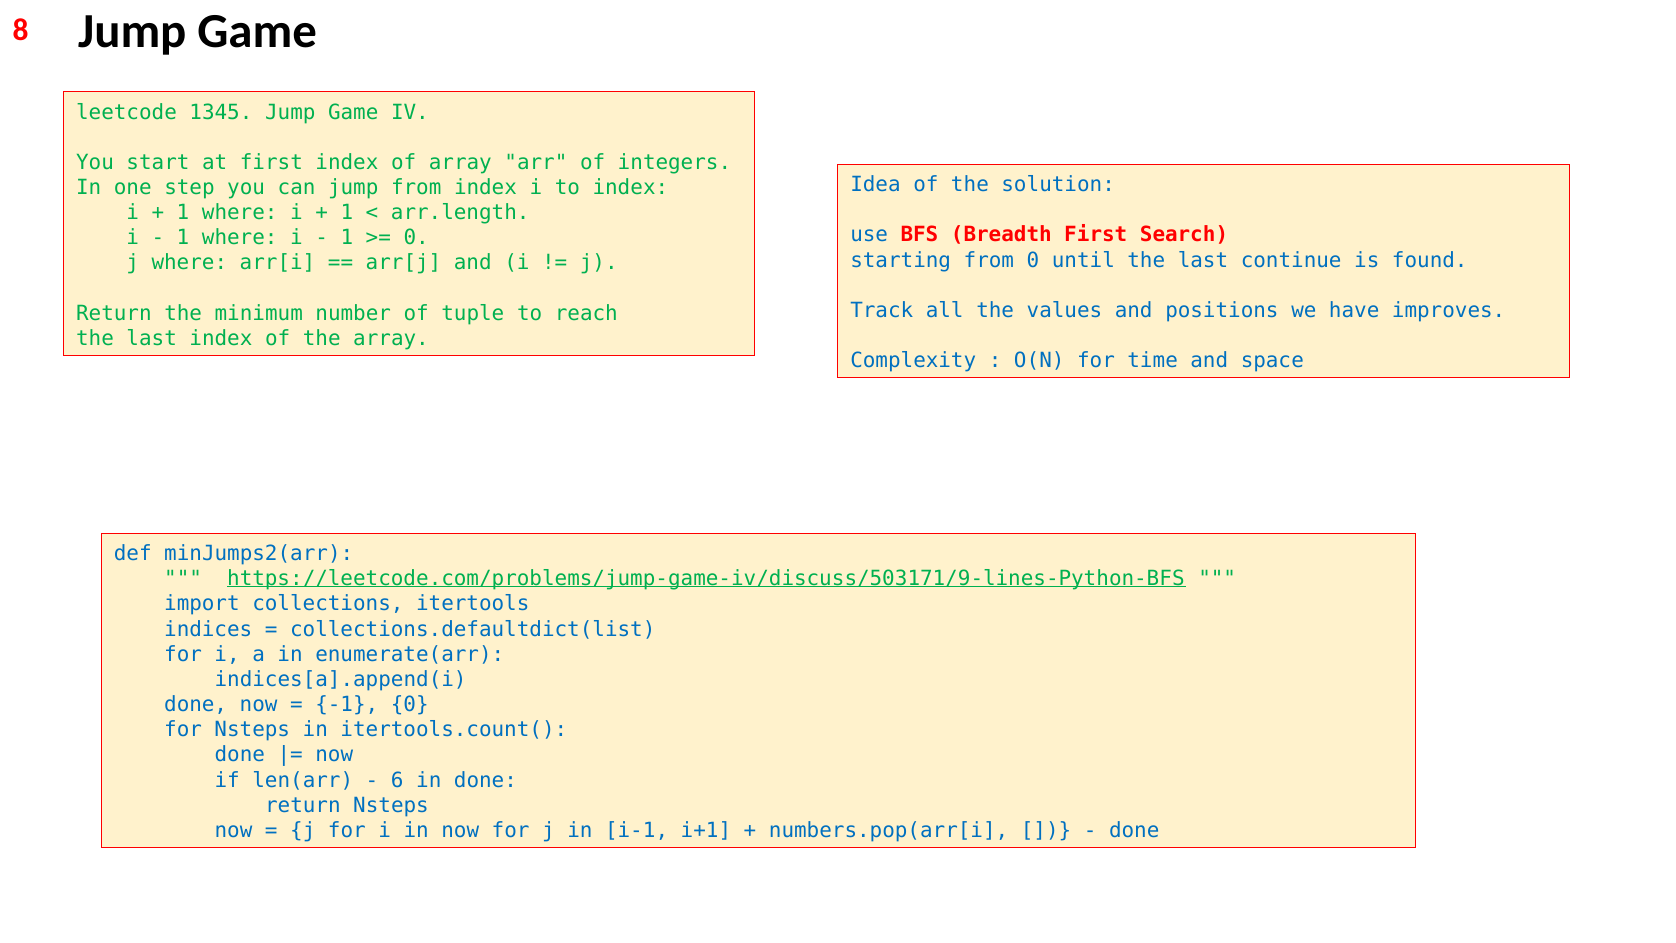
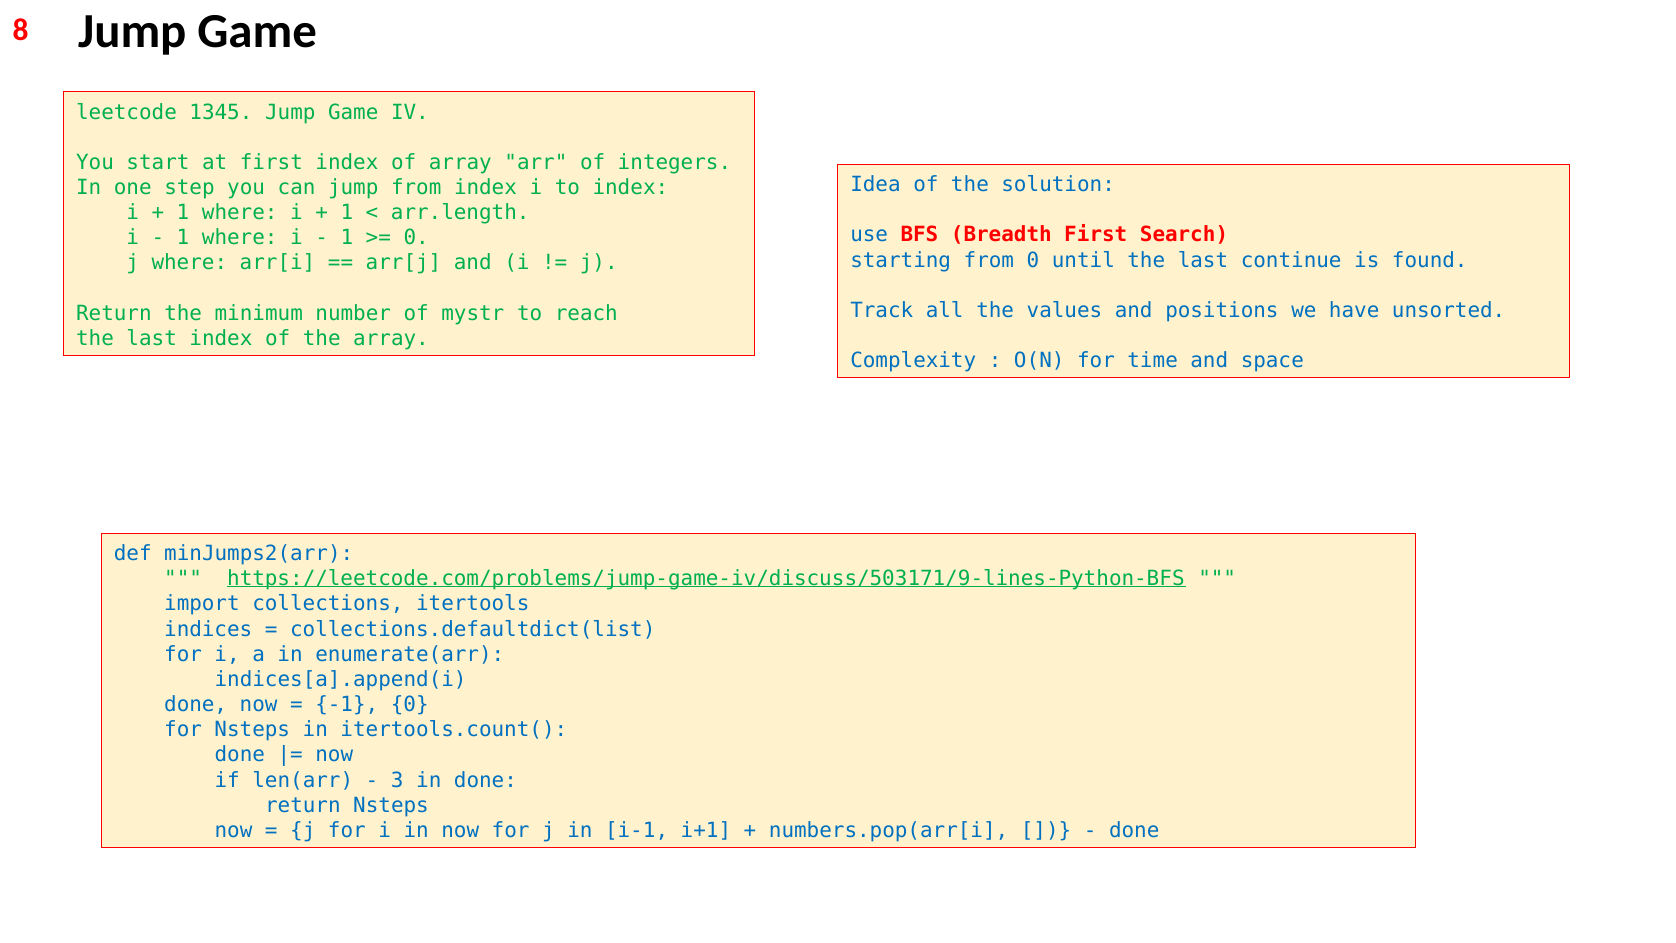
improves: improves -> unsorted (1449, 310)
tuple: tuple -> mystr (473, 313)
6: 6 -> 3 (397, 780)
